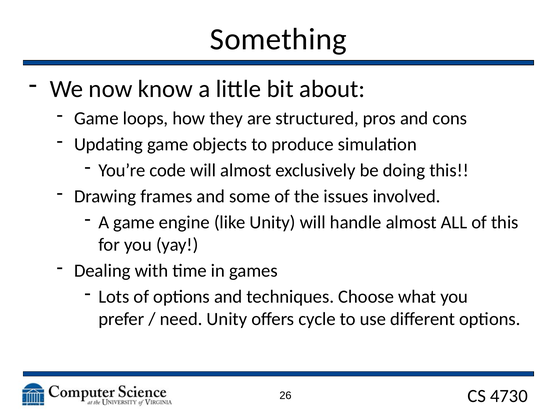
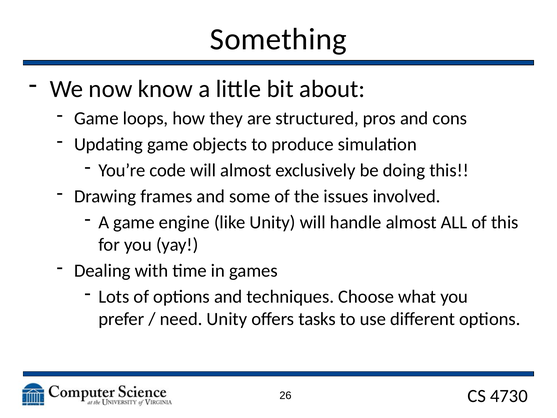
cycle: cycle -> tasks (317, 319)
